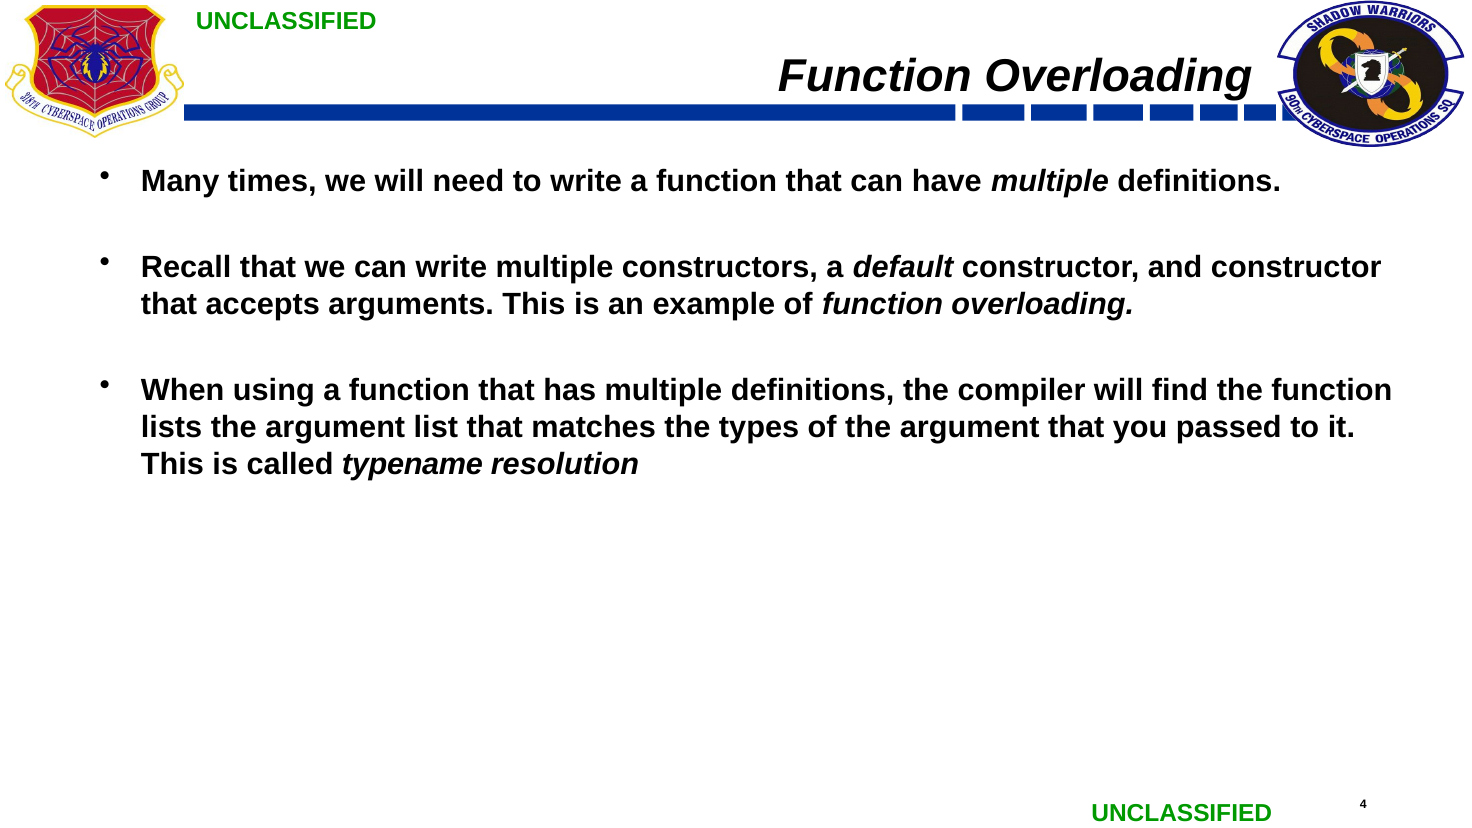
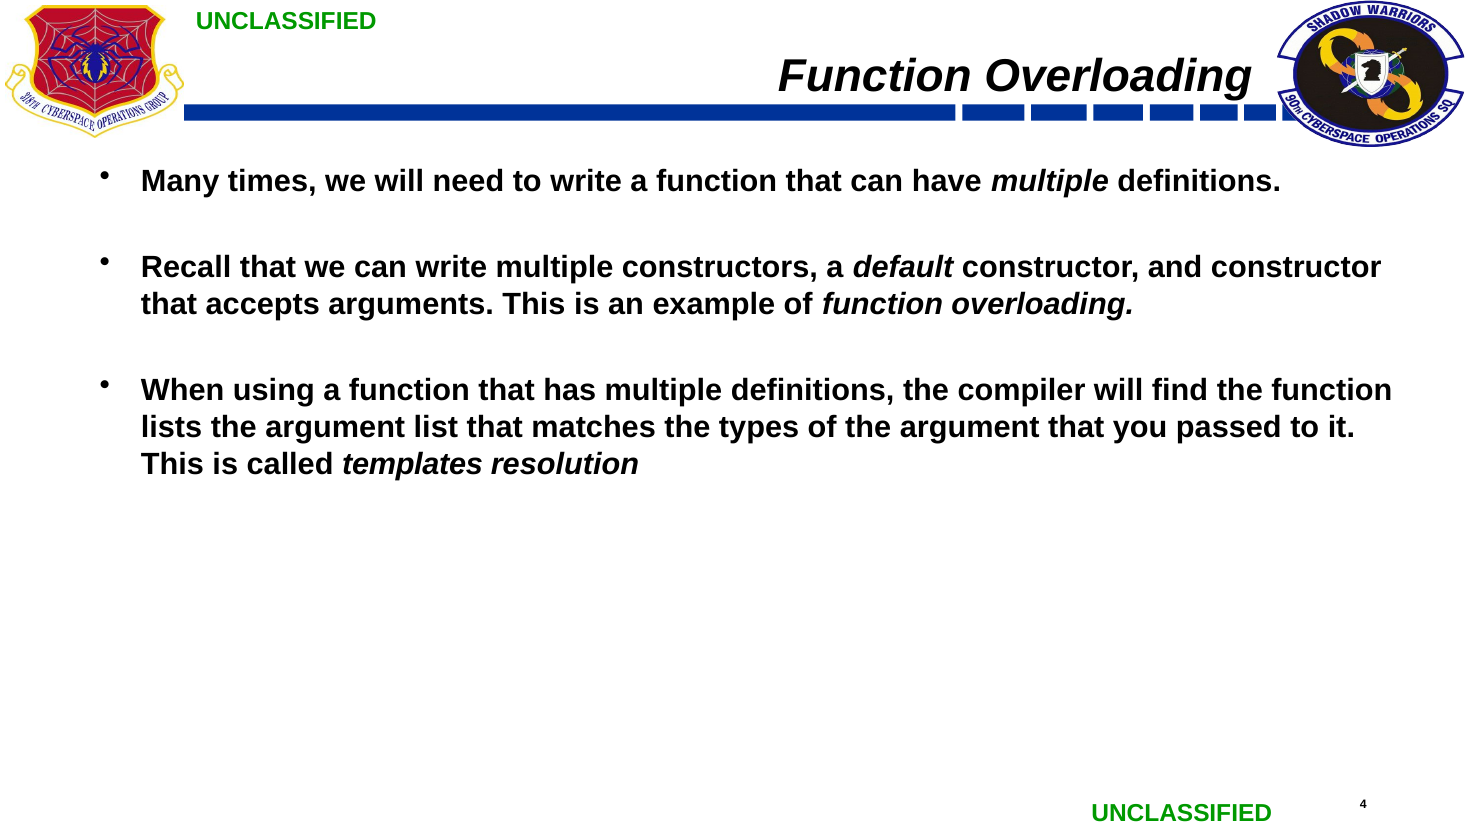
typename: typename -> templates (413, 464)
